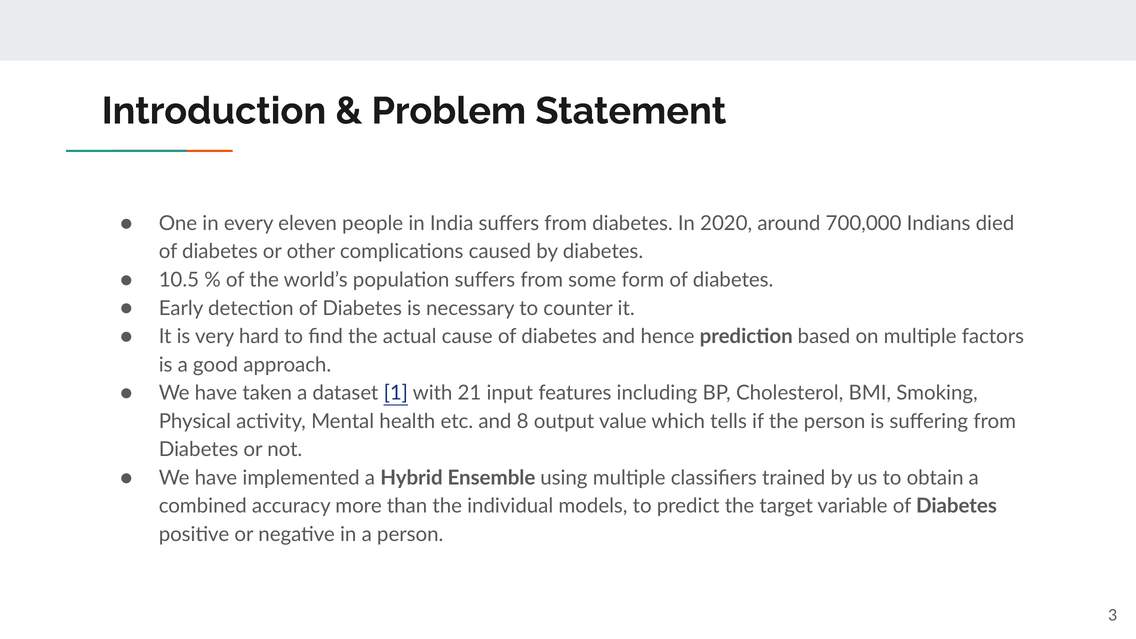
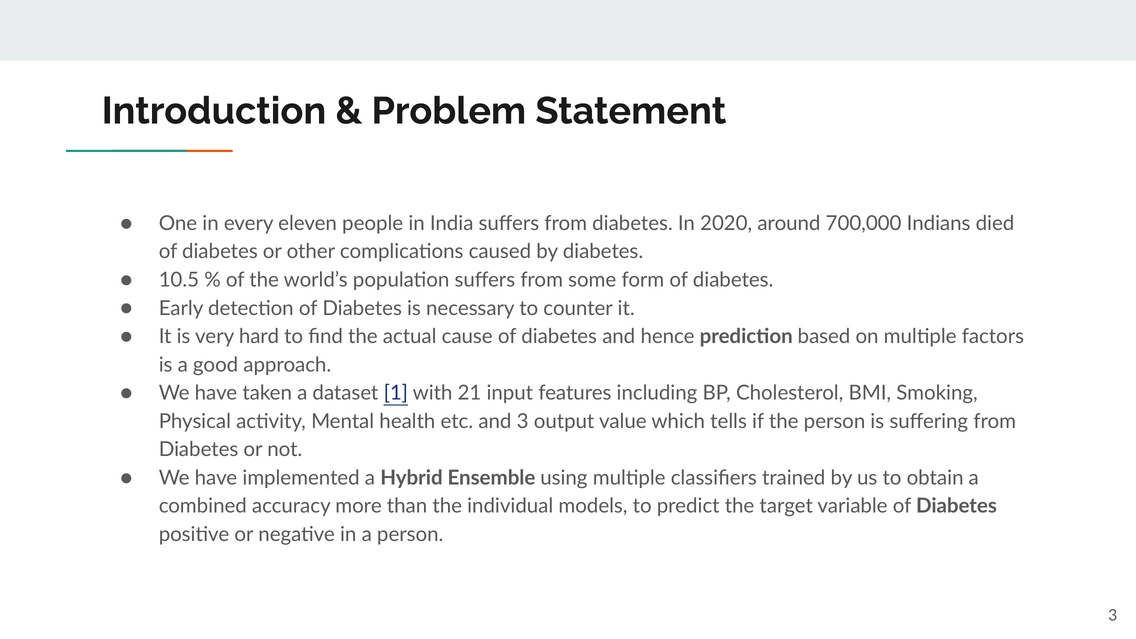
and 8: 8 -> 3 (523, 421)
